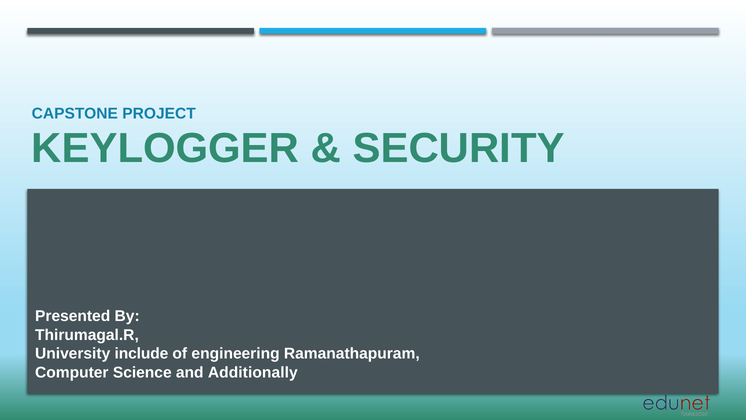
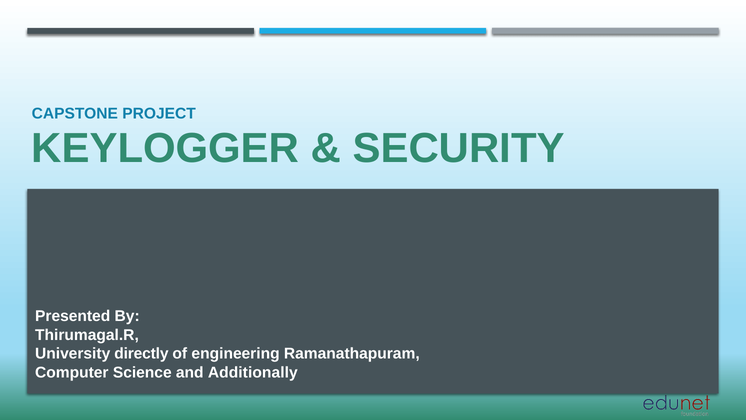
include: include -> directly (141, 353)
